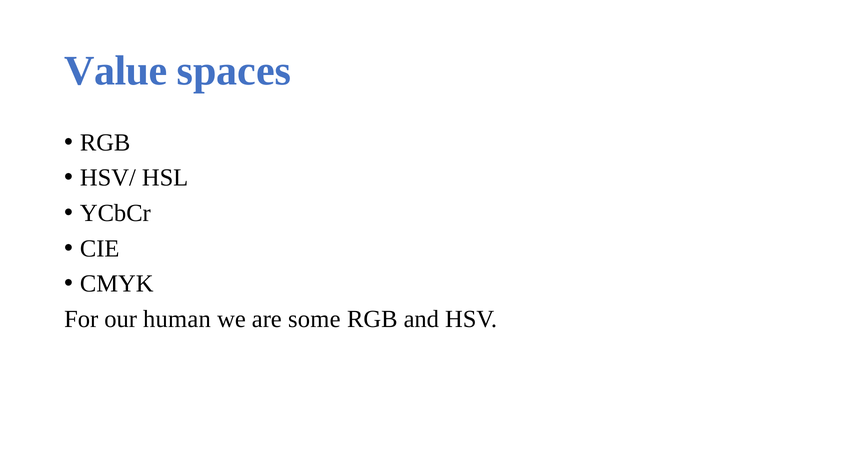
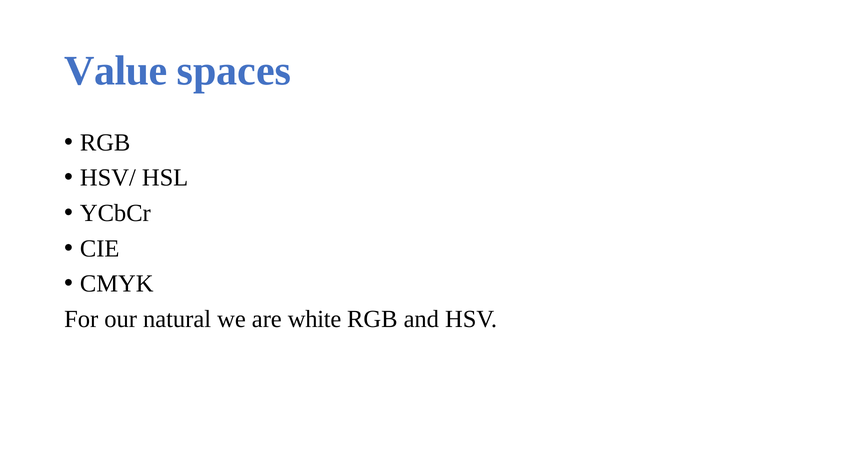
human: human -> natural (177, 319)
some: some -> white (315, 319)
